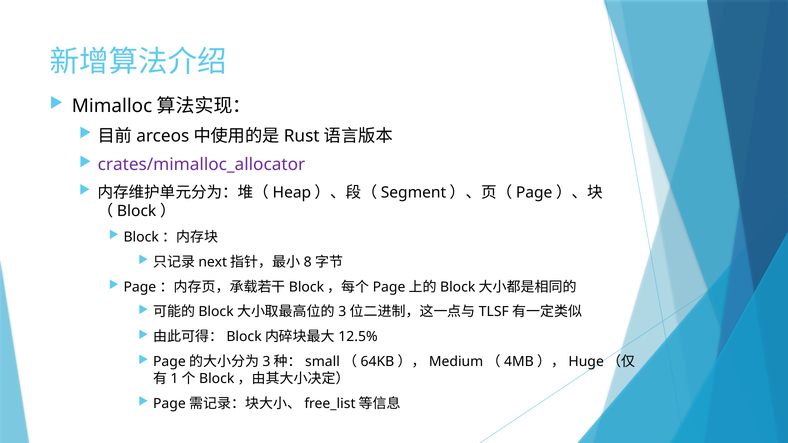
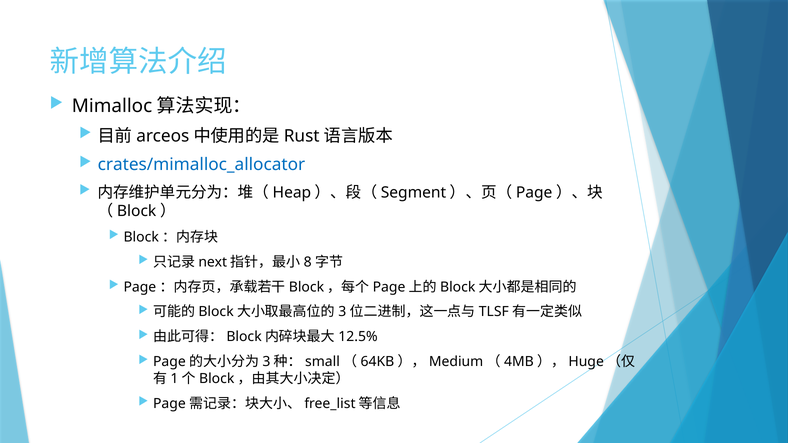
crates/mimalloc_allocator colour: purple -> blue (201, 165)
